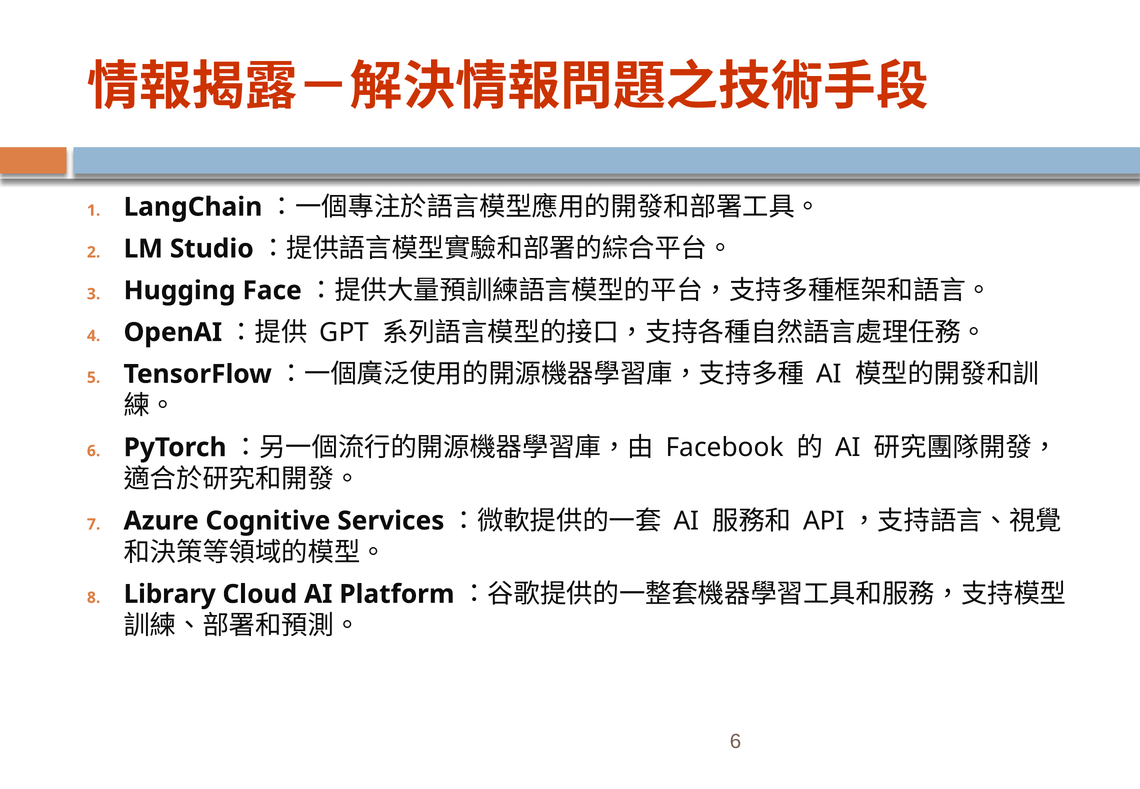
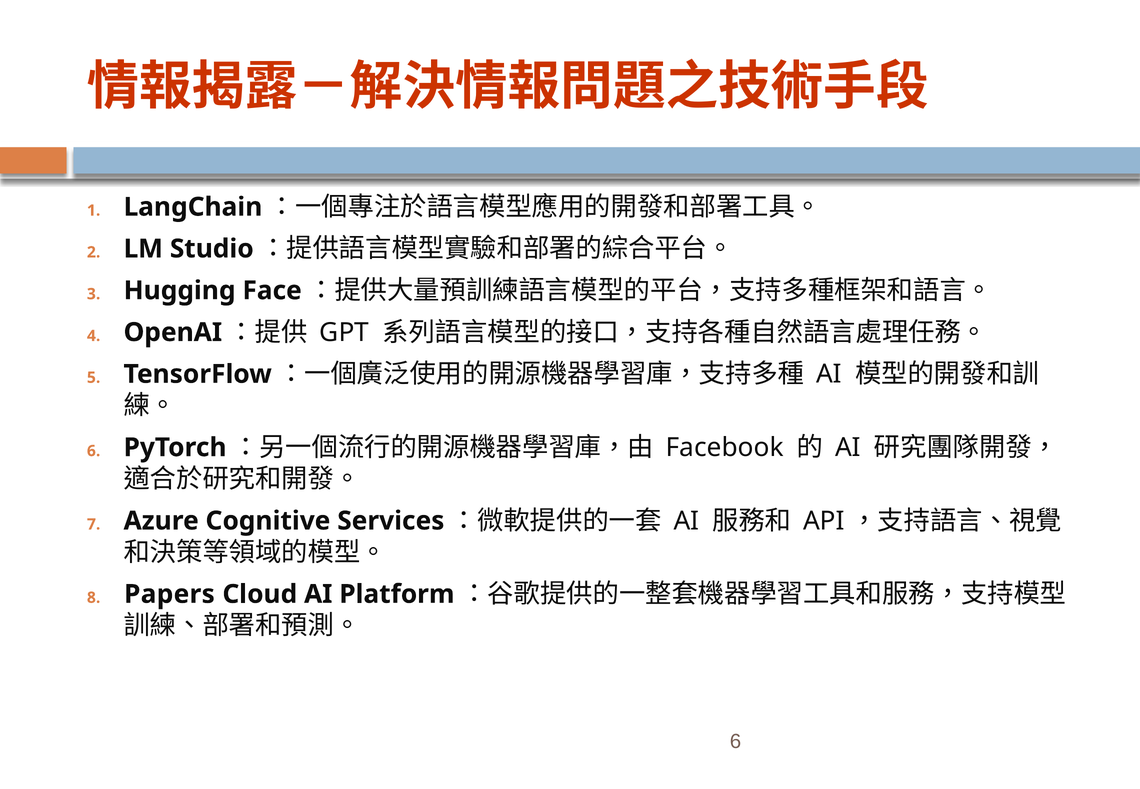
Library: Library -> Papers (169, 594)
